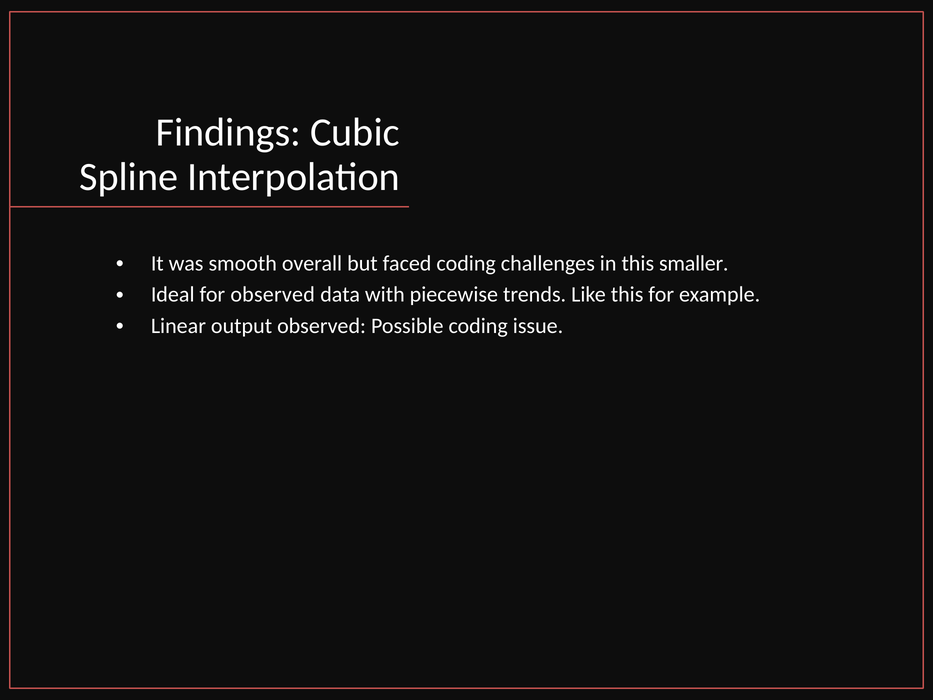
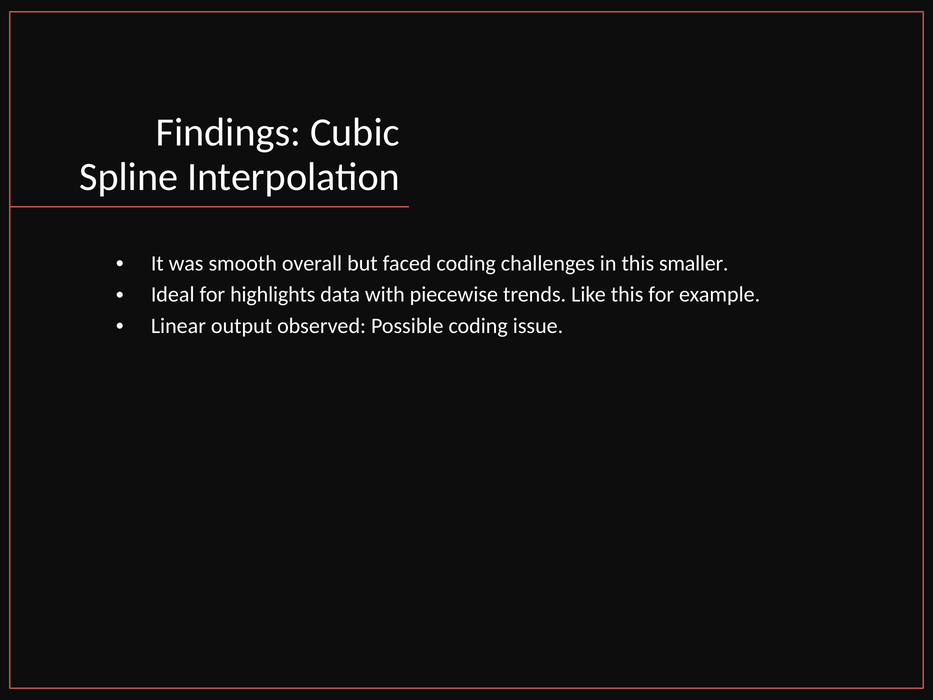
for observed: observed -> highlights (273, 295)
